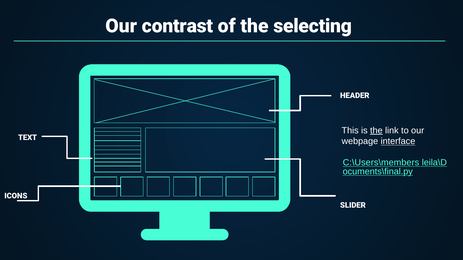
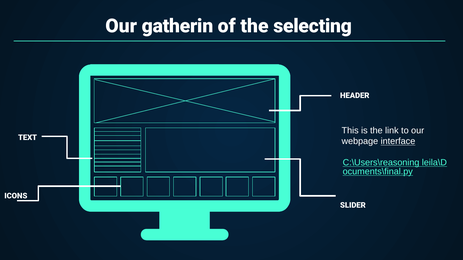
contrast: contrast -> gatherin (178, 26)
the underline: present -> none (376, 131)
C:\Users\members: C:\Users\members -> C:\Users\reasoning (381, 163)
